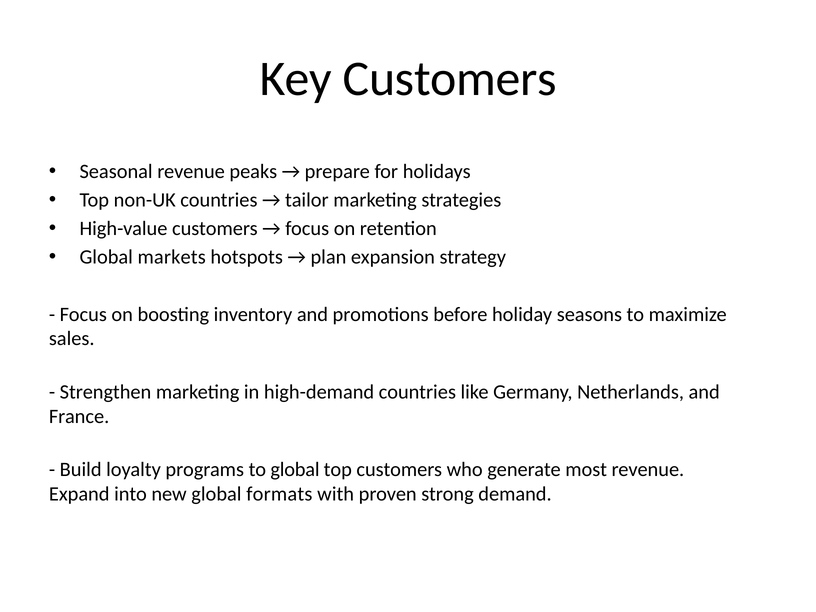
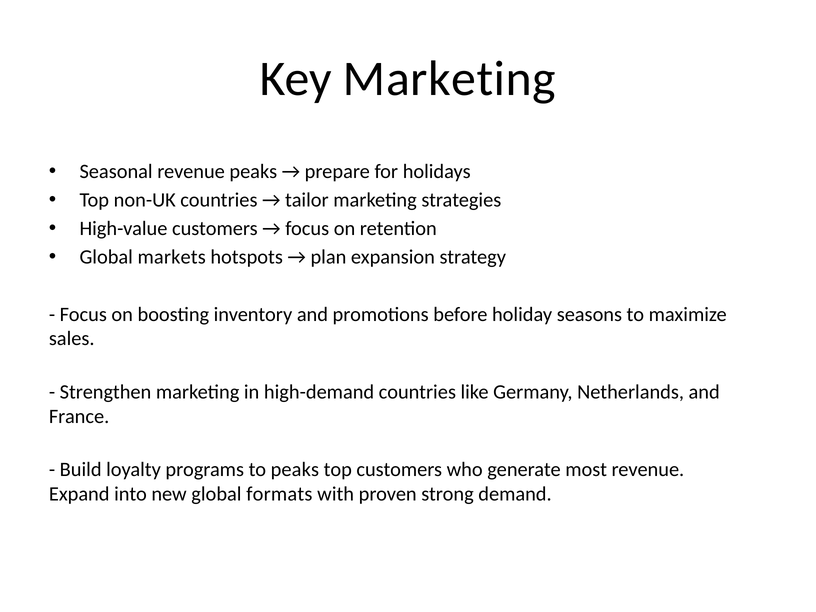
Key Customers: Customers -> Marketing (449, 79)
to global: global -> peaks (295, 469)
